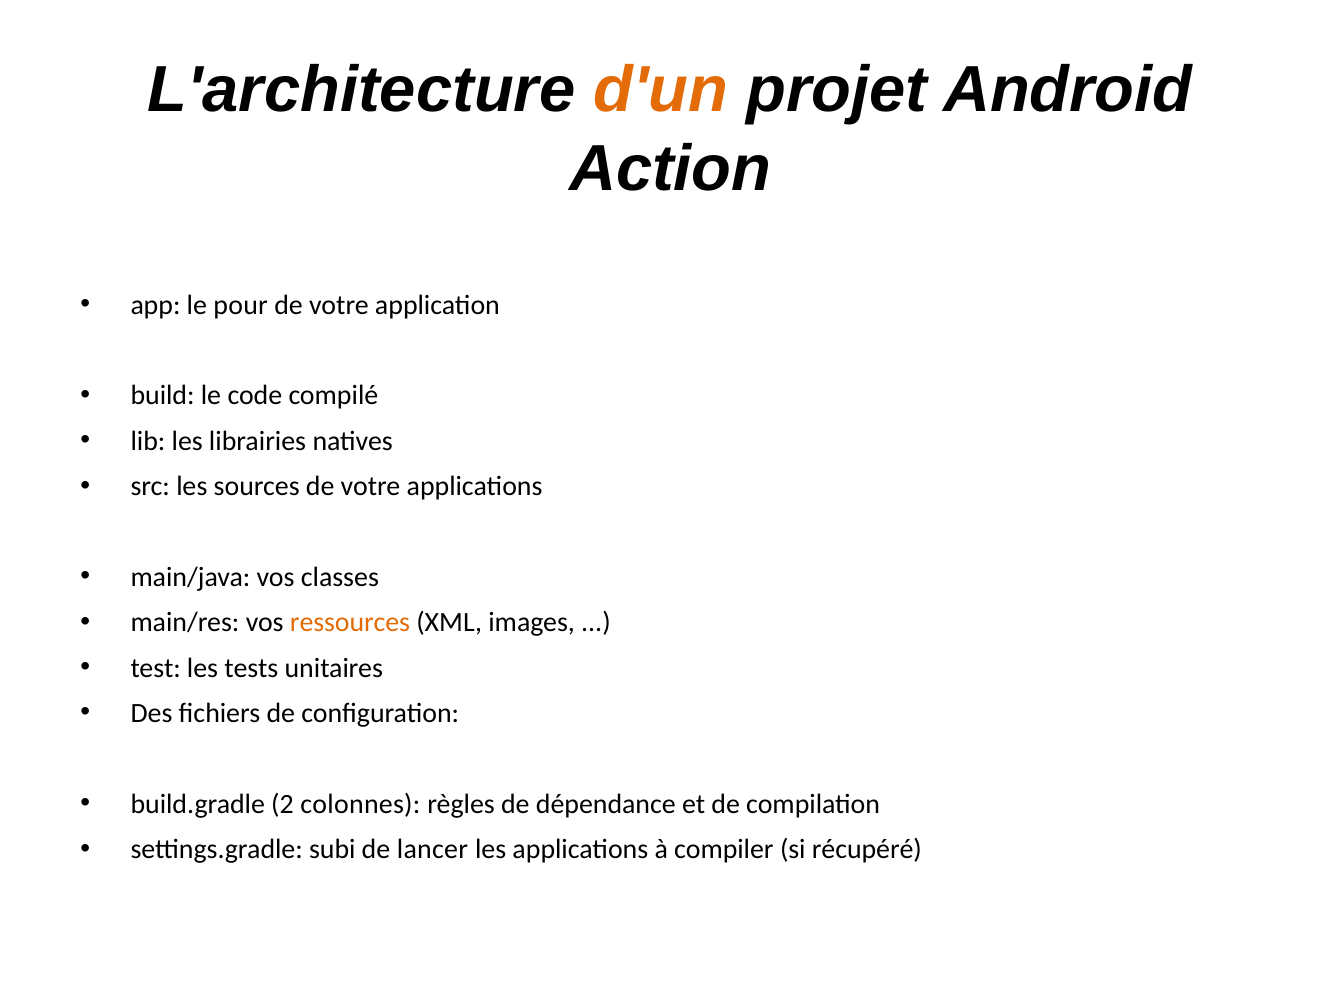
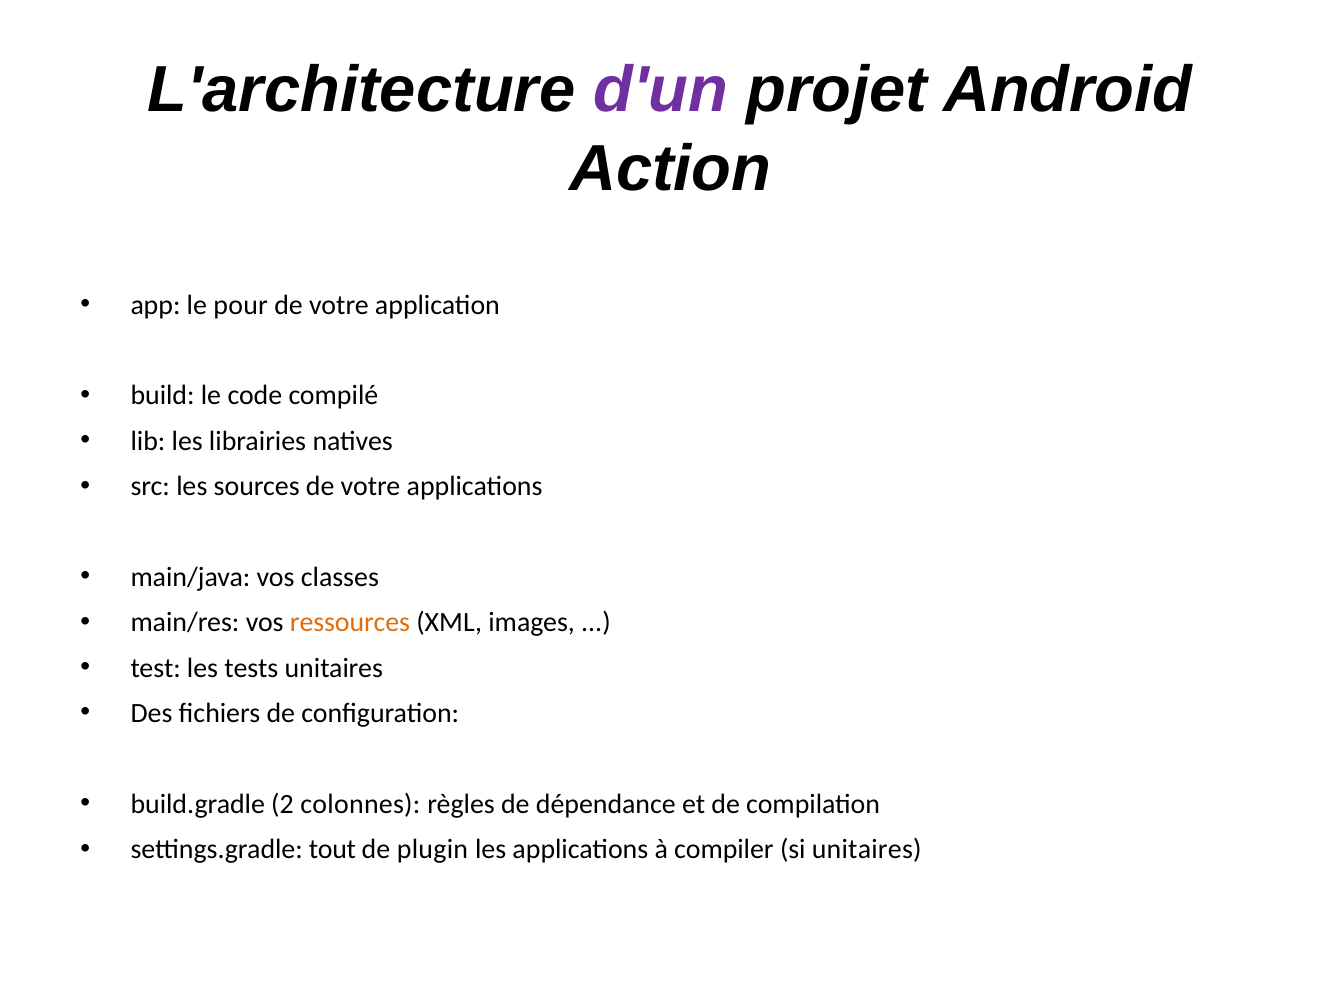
d'un colour: orange -> purple (661, 90)
subi: subi -> tout (332, 850)
lancer: lancer -> plugin (432, 850)
si récupéré: récupéré -> unitaires (867, 850)
